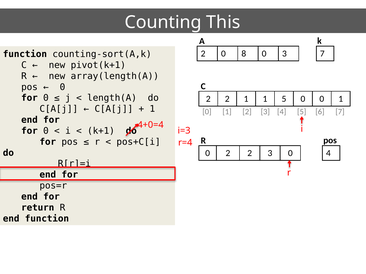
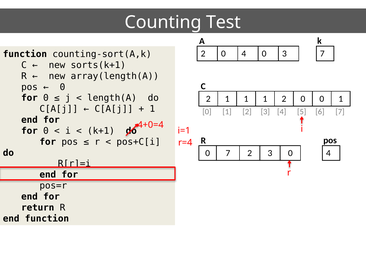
This: This -> Test (223, 22)
0 8: 8 -> 4 (244, 54)
pivot(k+1: pivot(k+1 -> sorts(k+1 (98, 65)
2: 2 -> 1 (227, 99)
1 1 5: 5 -> 2 (284, 99)
i=3: i=3 -> i=1 (184, 131)
0 2: 2 -> 7 (228, 153)
